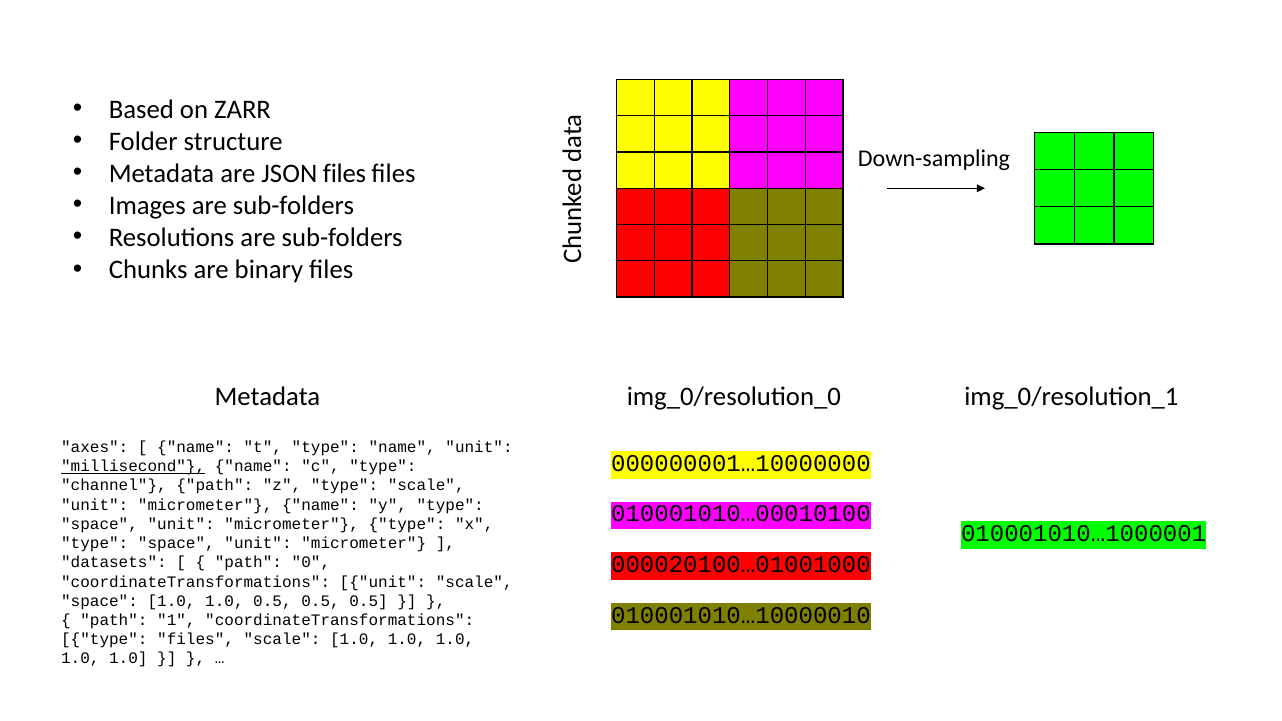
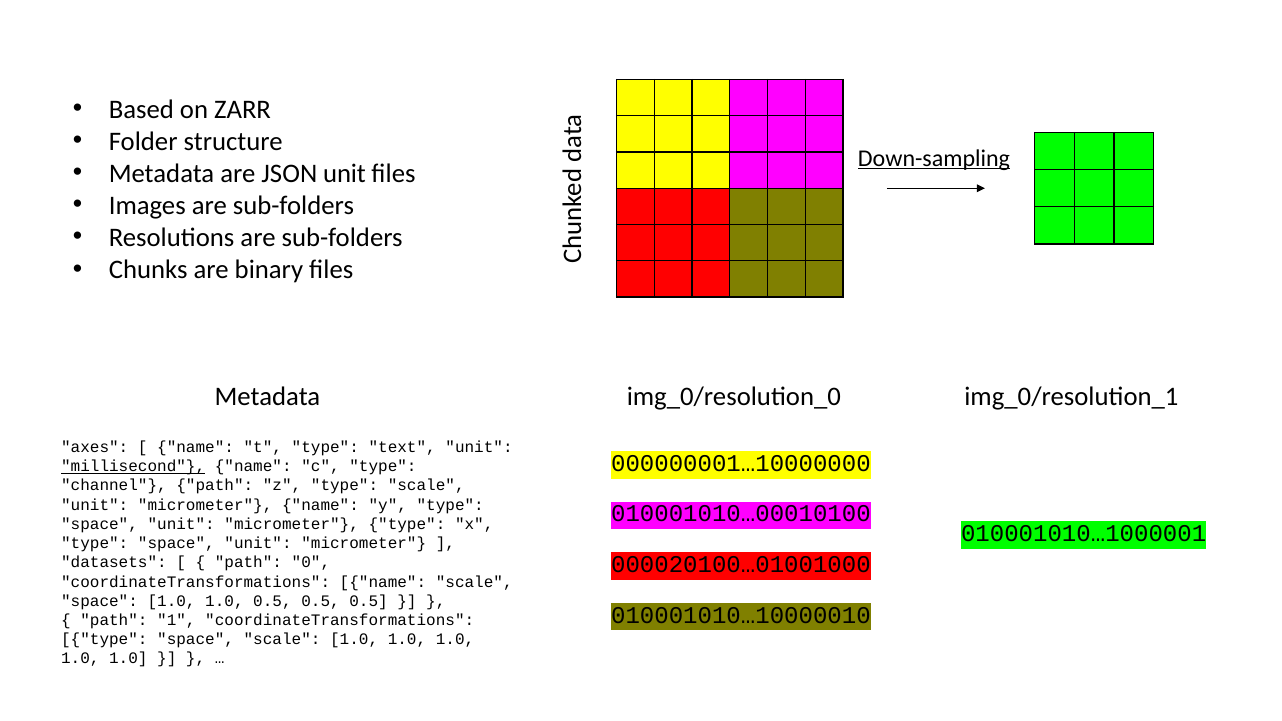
Down-sampling underline: none -> present (934, 158)
JSON files: files -> unit (344, 174)
type name: name -> text (402, 447)
coordinateTransformations unit: unit -> name (383, 582)
files: files -> space (196, 640)
